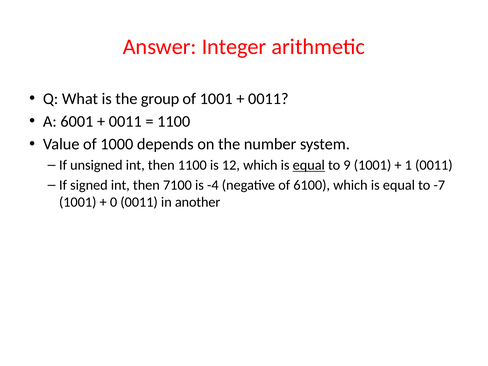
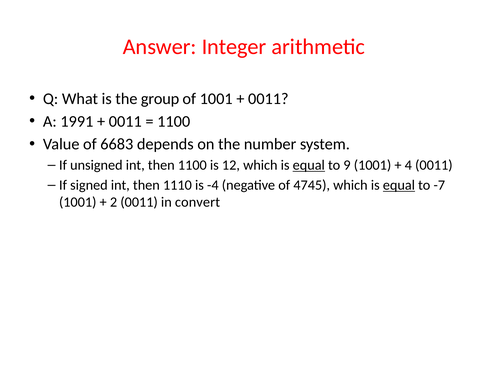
6001: 6001 -> 1991 (77, 122)
1000: 1000 -> 6683 (117, 144)
1: 1 -> 4 (408, 165)
7100: 7100 -> 1110 (177, 185)
6100: 6100 -> 4745 (312, 185)
equal underline: none -> present (399, 185)
0: 0 -> 2 (114, 202)
another: another -> convert (198, 202)
